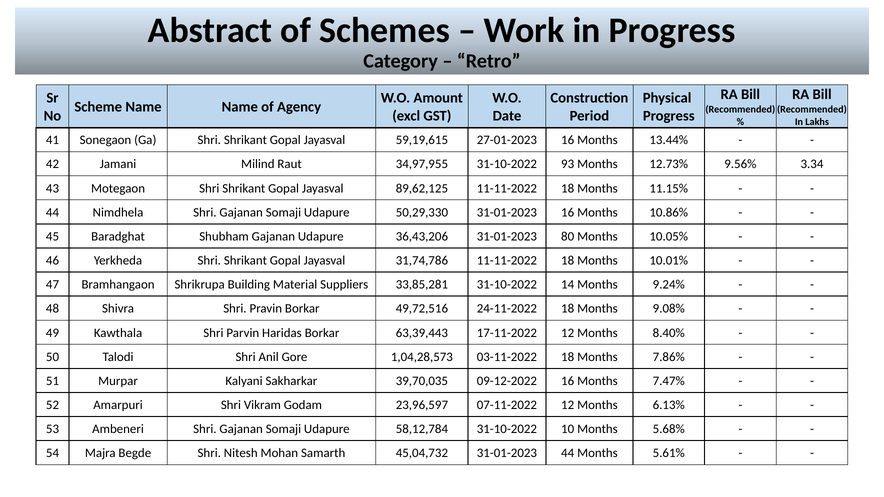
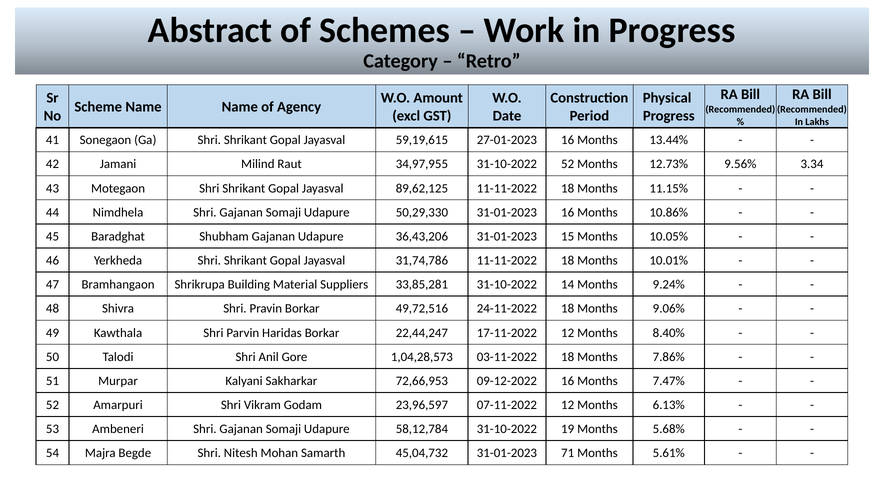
31-10-2022 93: 93 -> 52 (568, 164)
80: 80 -> 15 (568, 237)
9.08%: 9.08% -> 9.06% (669, 309)
63,39,443: 63,39,443 -> 22,44,247 (422, 333)
39,70,035: 39,70,035 -> 72,66,953 (422, 381)
10: 10 -> 19 (568, 429)
31-01-2023 44: 44 -> 71 (568, 453)
